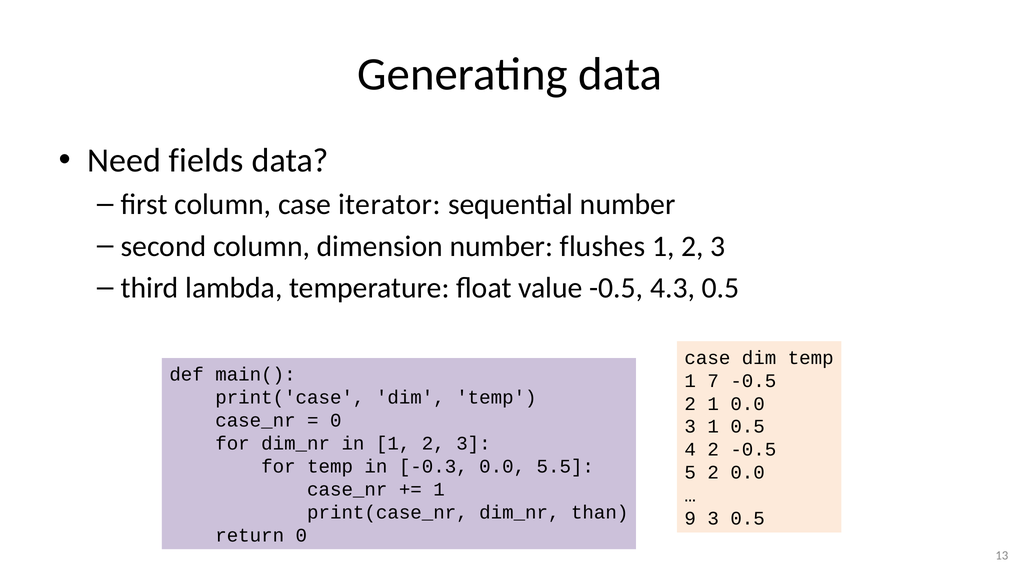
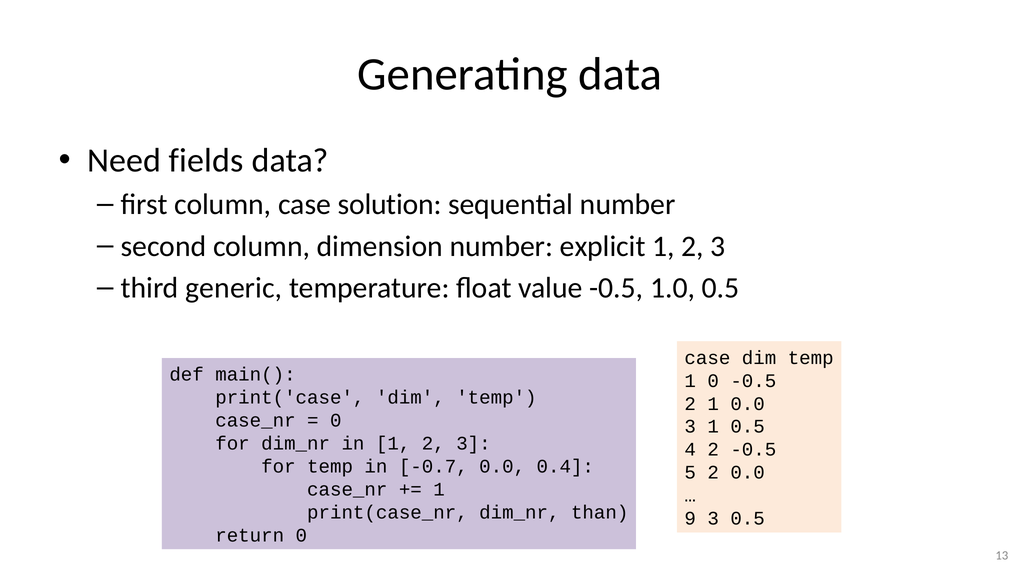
iterator: iterator -> solution (390, 204)
flushes: flushes -> explicit (603, 246)
lambda: lambda -> generic (234, 288)
4.3: 4.3 -> 1.0 (673, 288)
1 7: 7 -> 0 (713, 381)
-0.3: -0.3 -> -0.7 (433, 466)
5.5: 5.5 -> 0.4 (565, 466)
